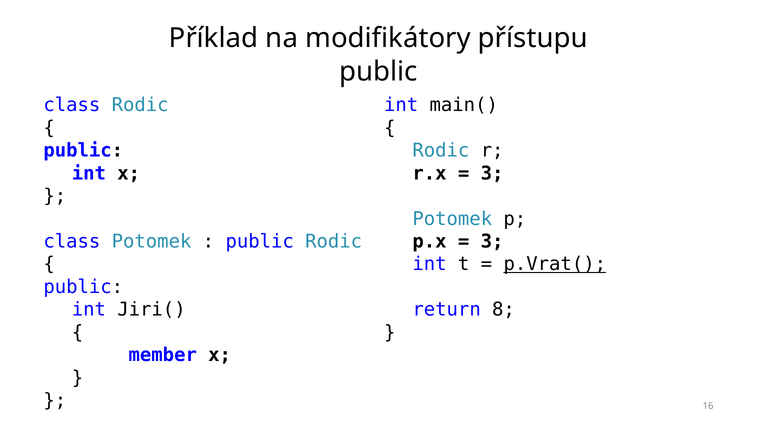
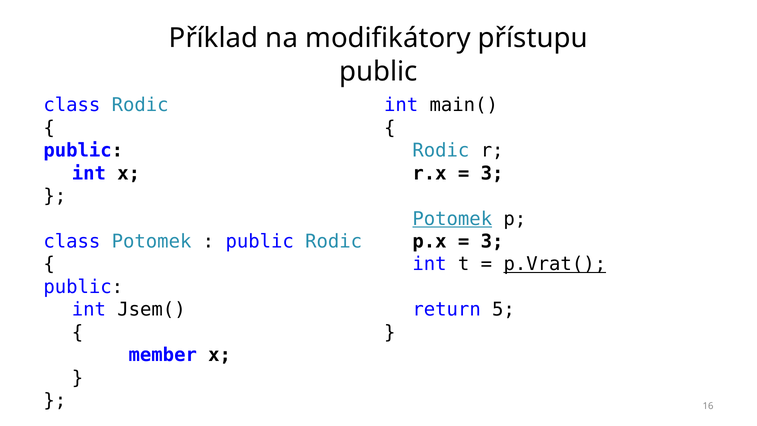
Potomek underline: none -> present (452, 219)
Jiri(: Jiri( -> Jsem( (151, 309)
8: 8 -> 5 (503, 309)
